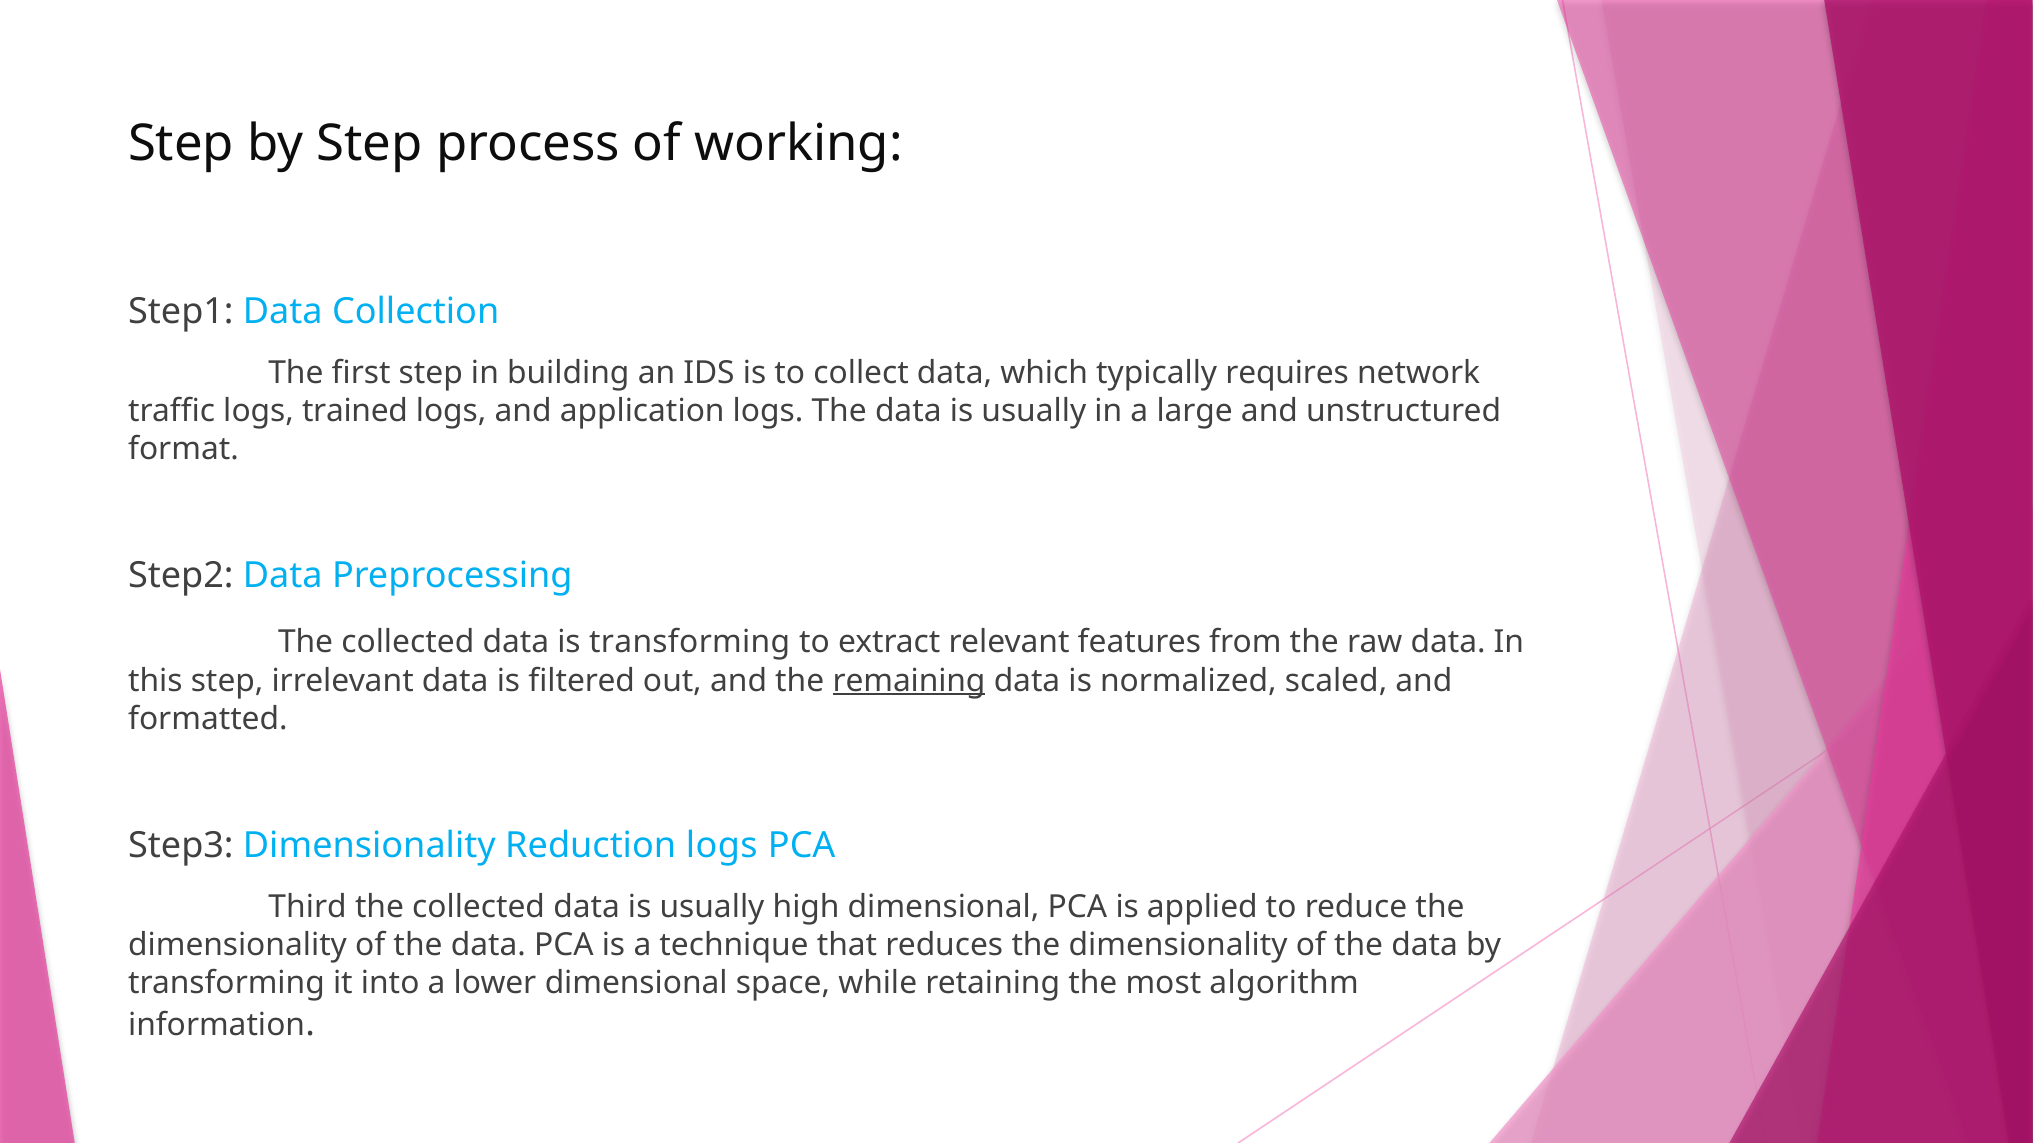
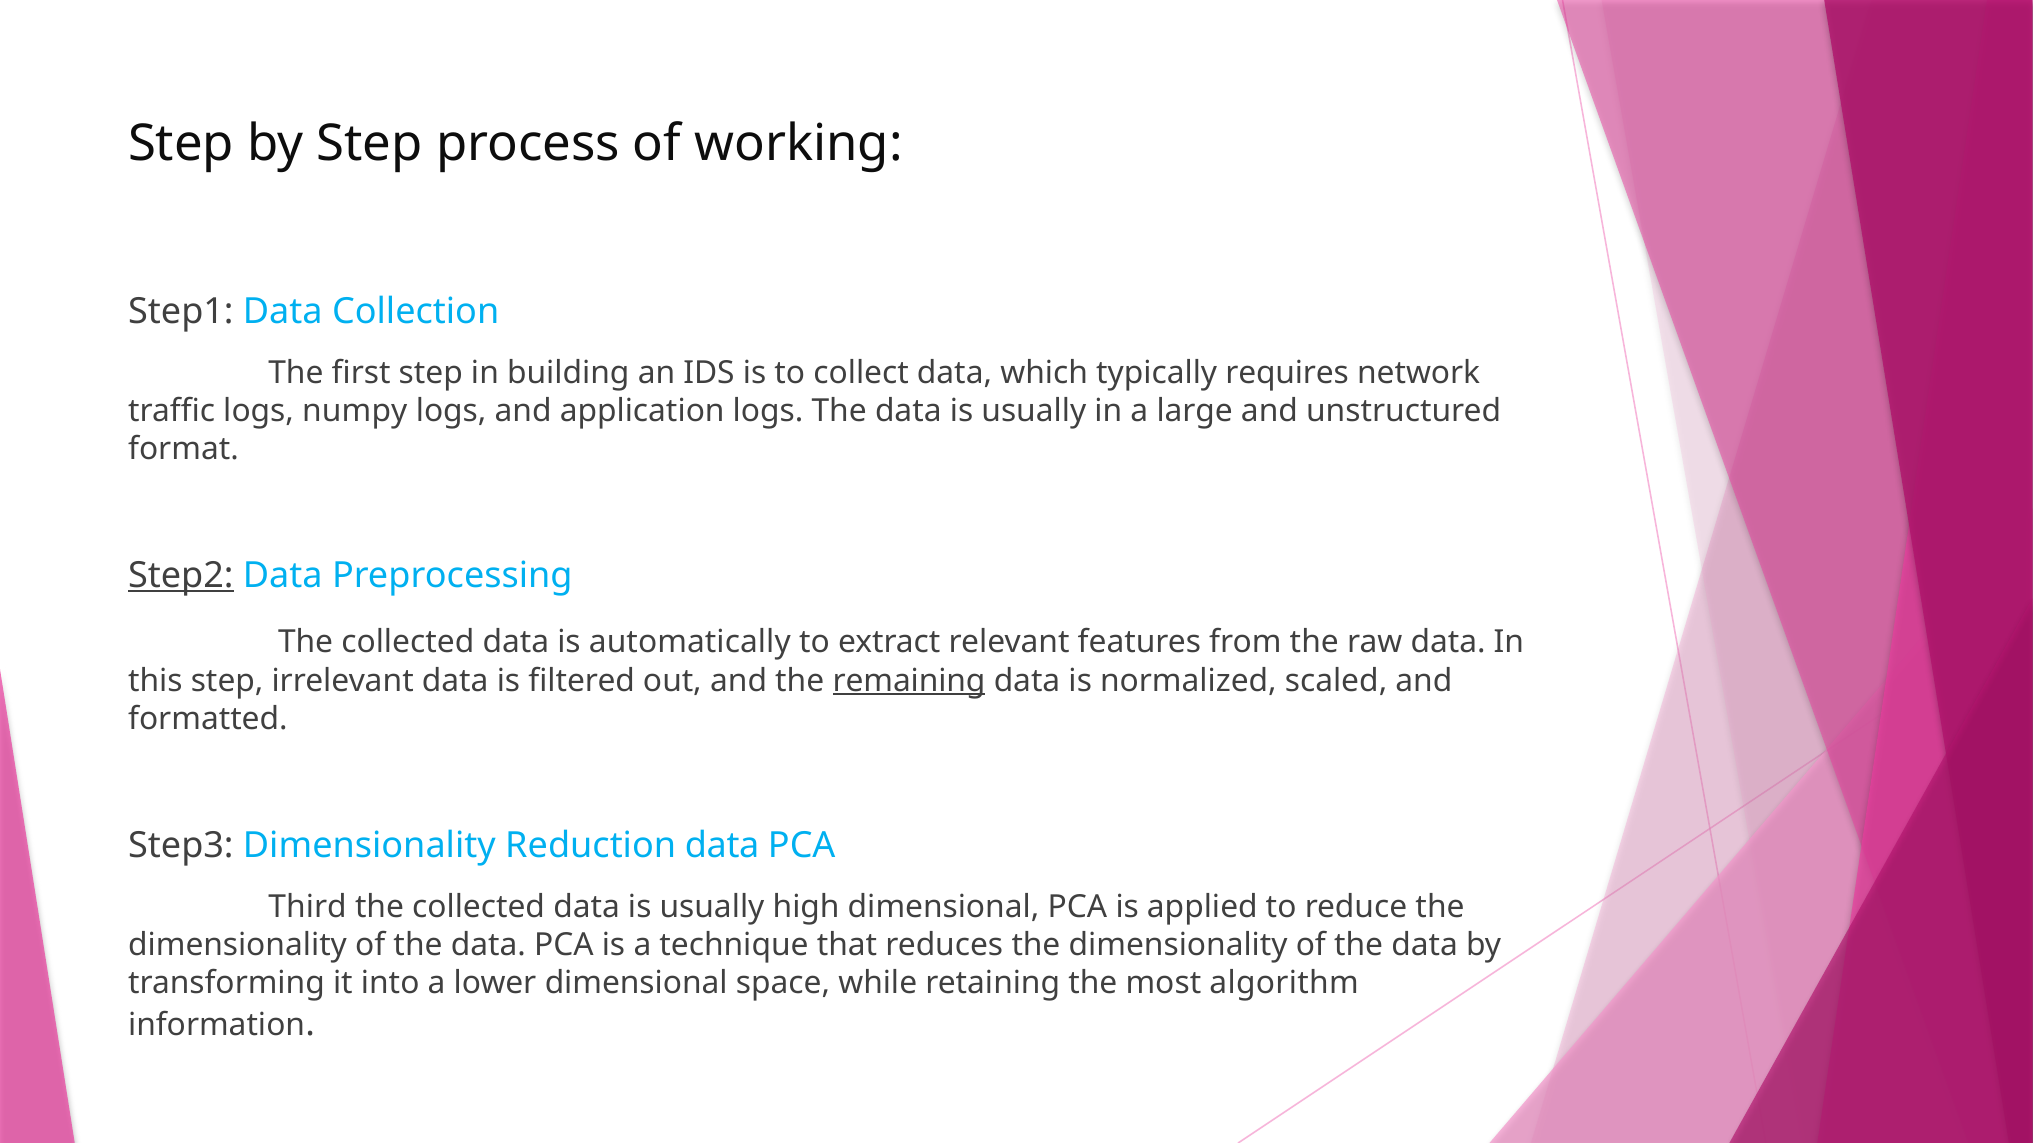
trained: trained -> numpy (355, 411)
Step2 underline: none -> present (181, 576)
is transforming: transforming -> automatically (690, 642)
Reduction logs: logs -> data (722, 846)
